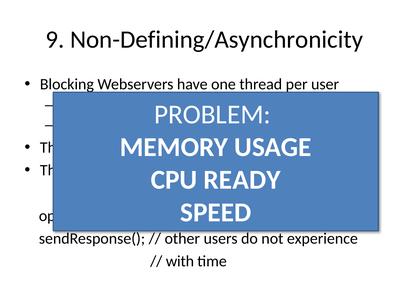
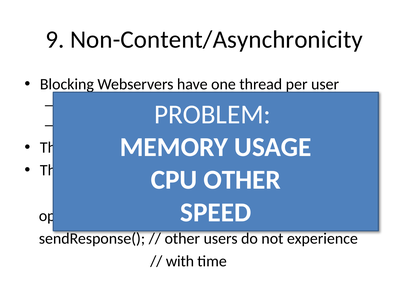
Non-Defining/Asynchronicity: Non-Defining/Asynchronicity -> Non-Content/Asynchronicity (216, 40)
READY: READY -> OTHER (242, 180)
